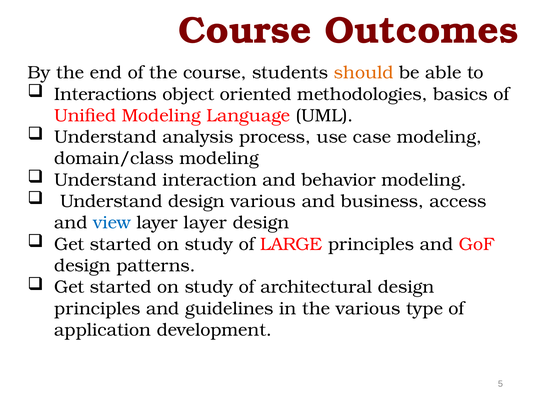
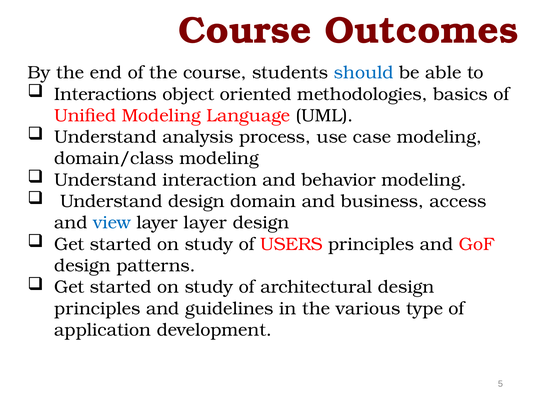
should colour: orange -> blue (364, 73)
design various: various -> domain (263, 201)
LARGE: LARGE -> USERS (291, 244)
